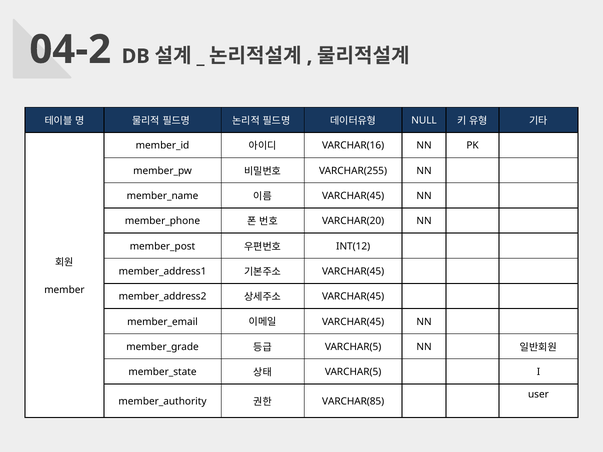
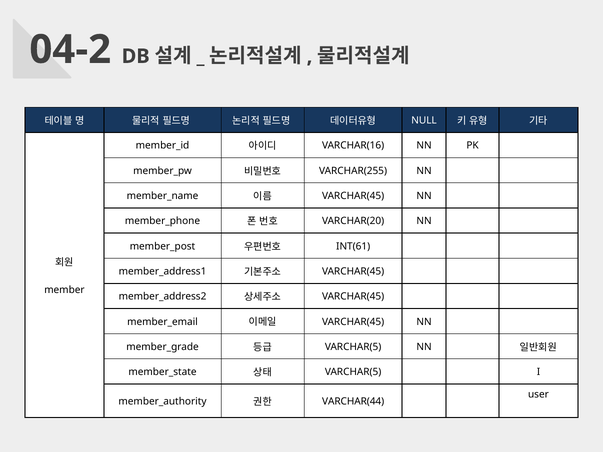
INT(12: INT(12 -> INT(61 (353, 246)
VARCHAR(85: VARCHAR(85 -> VARCHAR(44 (353, 402)
